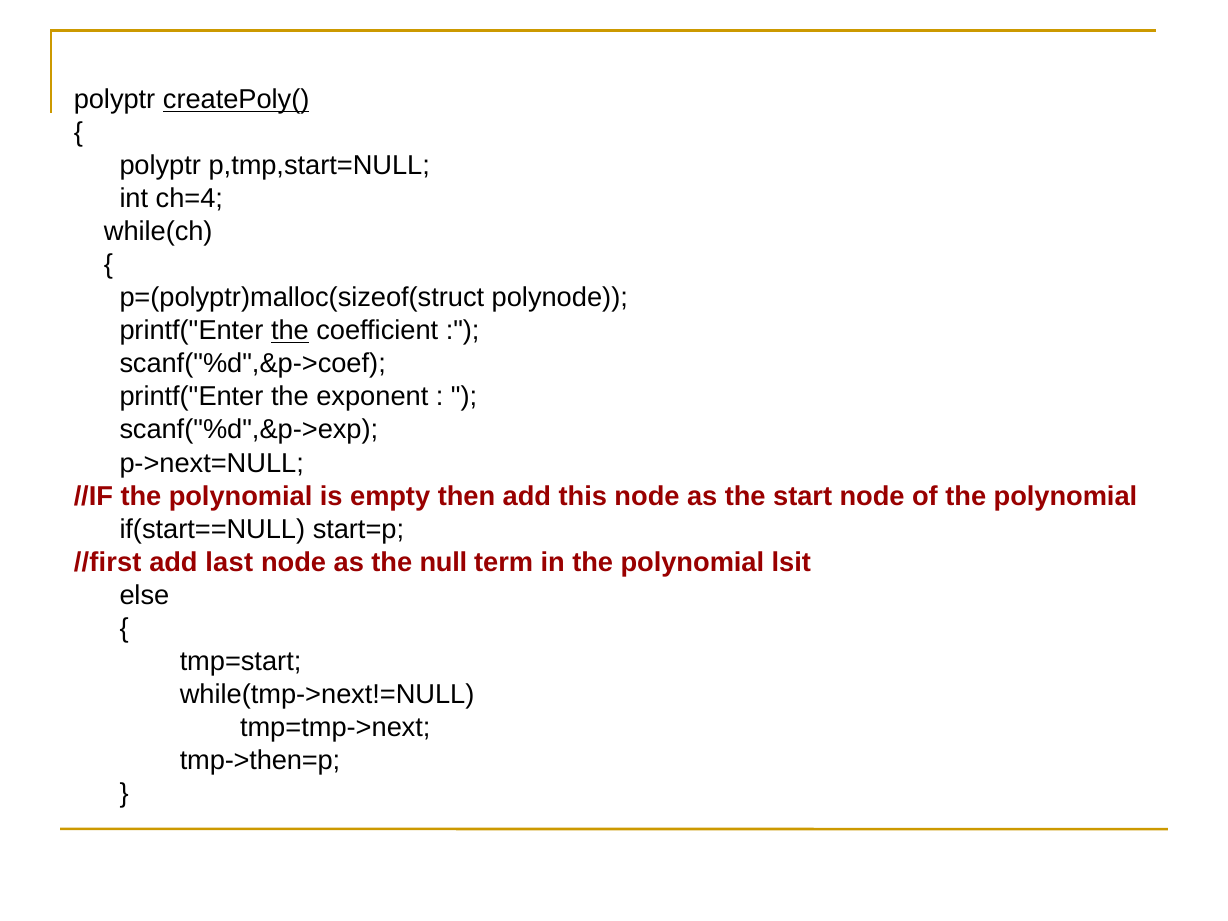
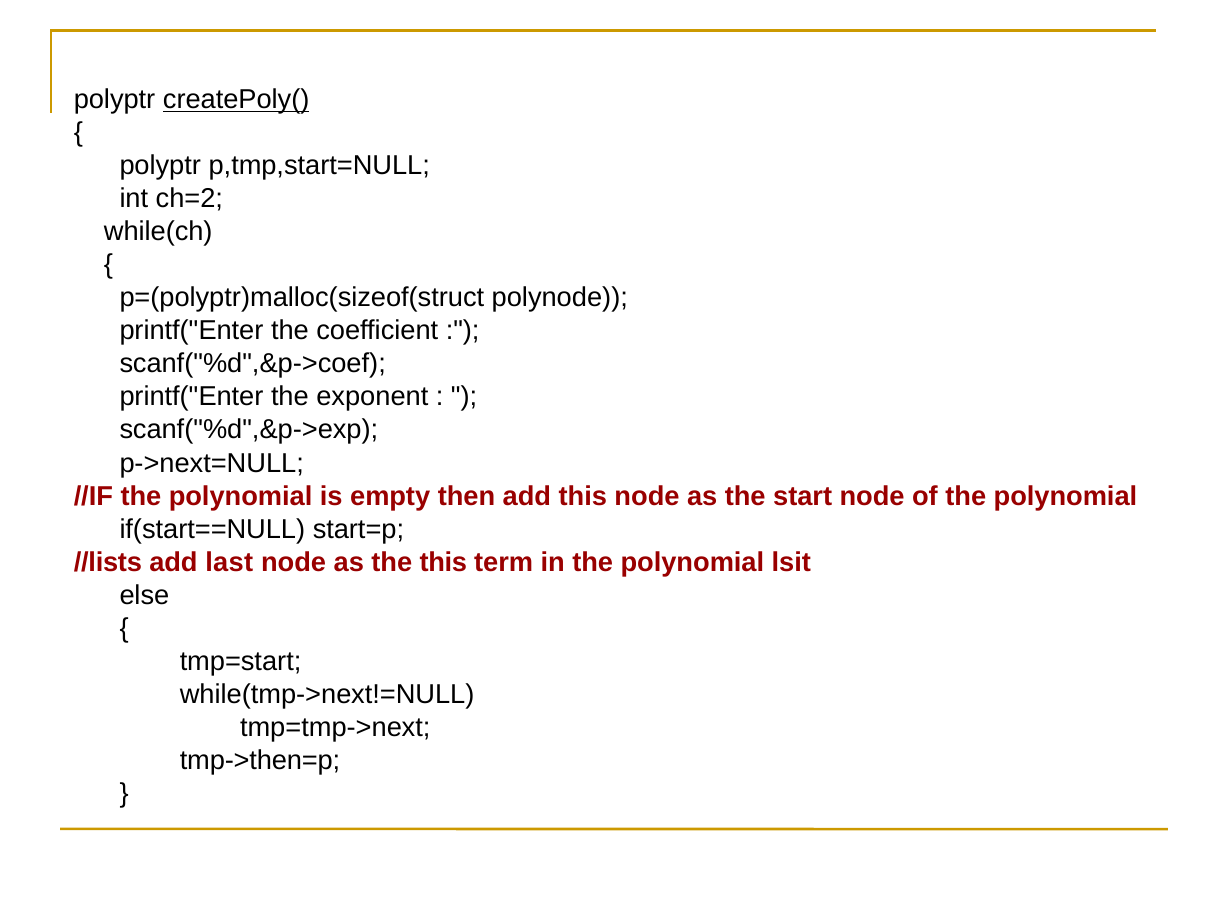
ch=4: ch=4 -> ch=2 (189, 199)
the underline: present -> none (290, 331)
//first: //first -> //lists (108, 562)
the null: null -> this (443, 562)
